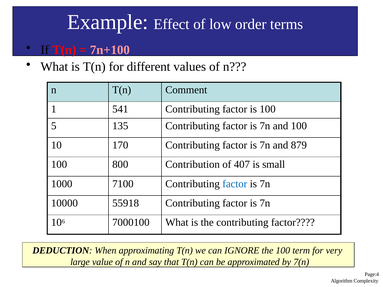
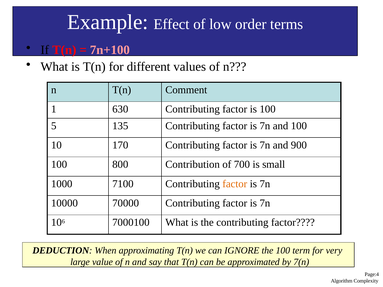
541: 541 -> 630 (120, 109)
879: 879 -> 900 (299, 145)
407: 407 -> 700 (242, 165)
factor colour: blue -> orange (235, 184)
55918: 55918 -> 70000 (126, 203)
